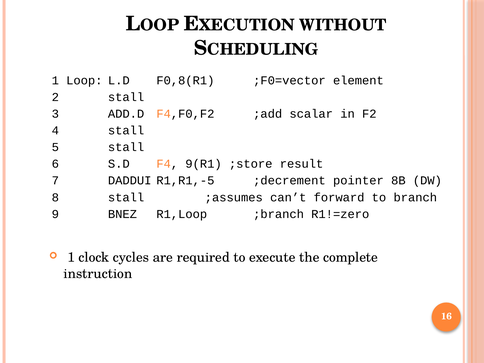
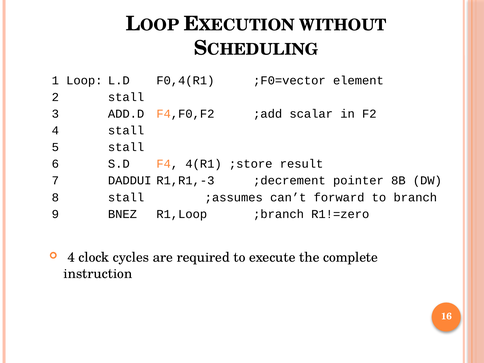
F0,8(R1: F0,8(R1 -> F0,4(R1 (185, 80)
9(R1: 9(R1 -> 4(R1 (204, 164)
R1,R1,-5: R1,R1,-5 -> R1,R1,-3 (185, 181)
1: 1 -> 4 (71, 257)
